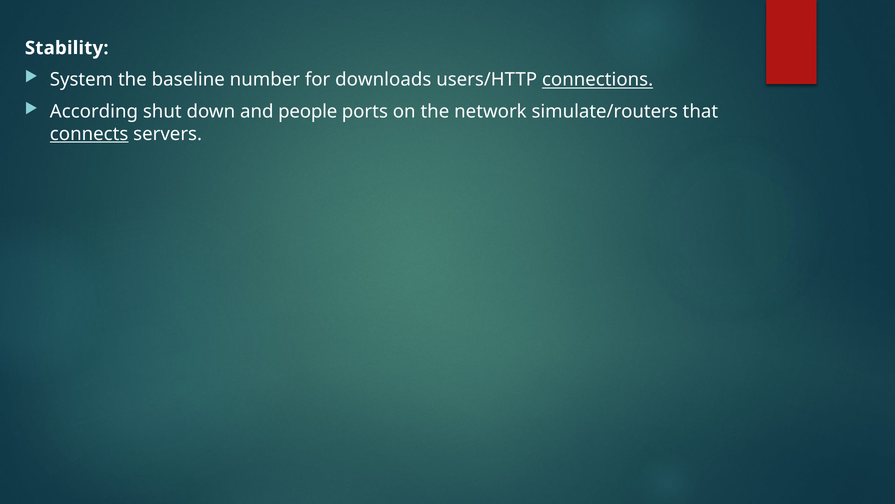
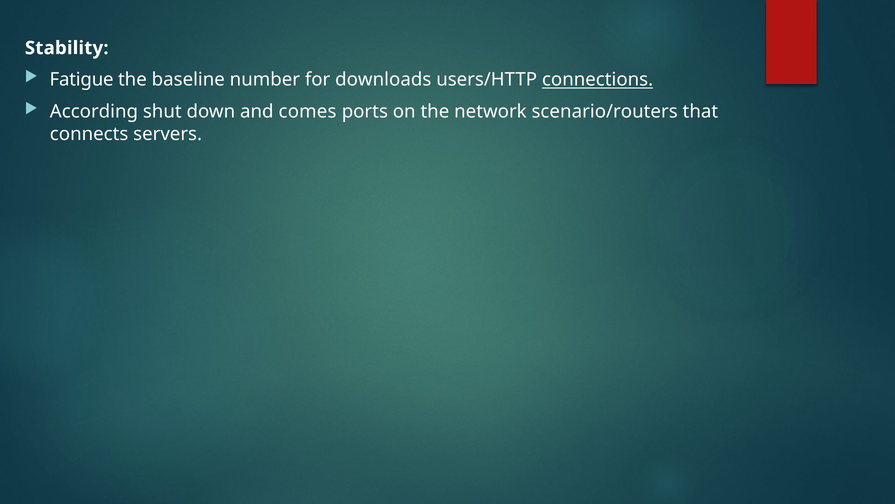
System: System -> Fatigue (82, 80)
people: people -> comes (308, 111)
simulate/routers: simulate/routers -> scenario/routers (605, 111)
connects underline: present -> none (89, 134)
